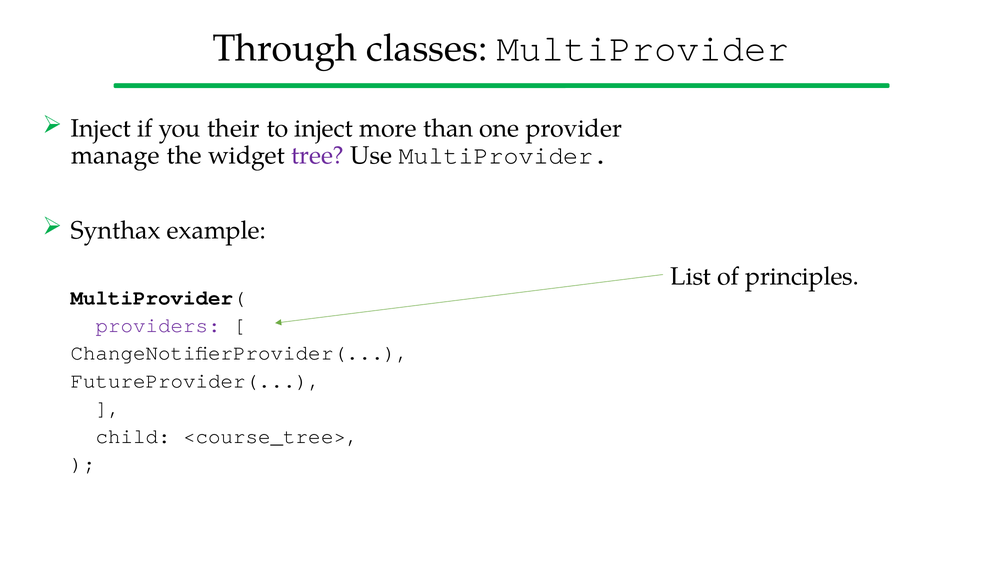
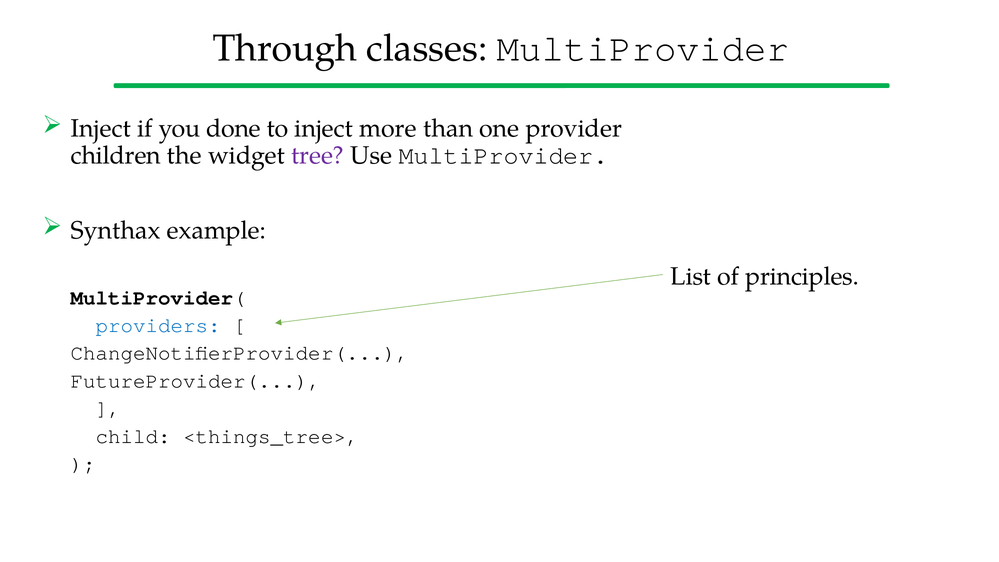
their: their -> done (234, 129)
manage: manage -> children (116, 156)
providers colour: purple -> blue (158, 325)
<course_tree>: <course_tree> -> <things_tree> (271, 436)
